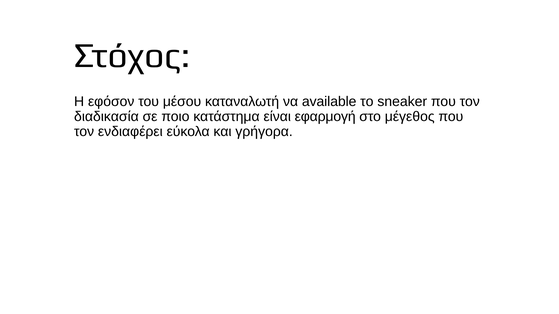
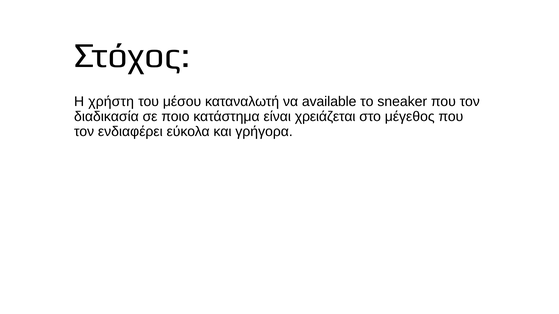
εφόσον: εφόσον -> χρήστη (111, 102)
εφαρμογή: εφαρμογή -> χρειάζεται (325, 117)
